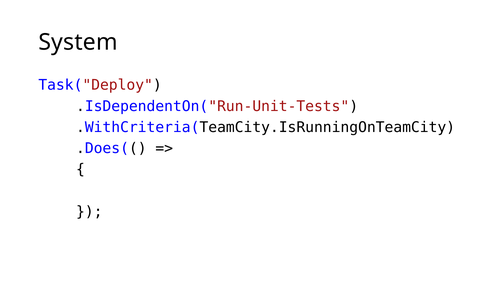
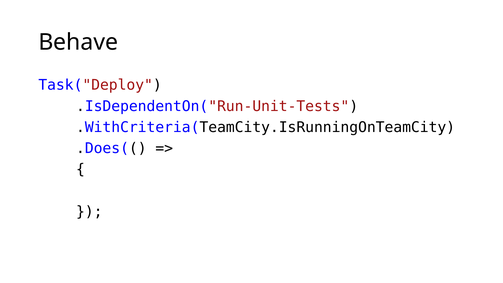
System: System -> Behave (78, 42)
